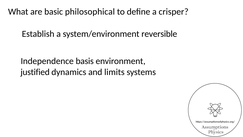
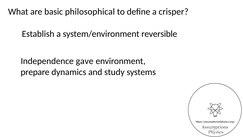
basis: basis -> gave (85, 61)
justified: justified -> prepare (35, 72)
limits: limits -> study (114, 72)
